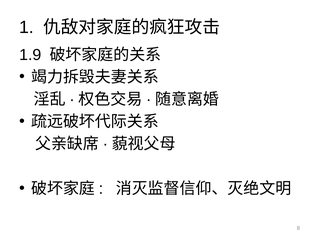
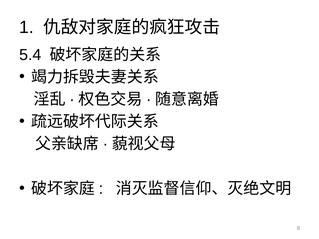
1.9: 1.9 -> 5.4 (30, 55)
